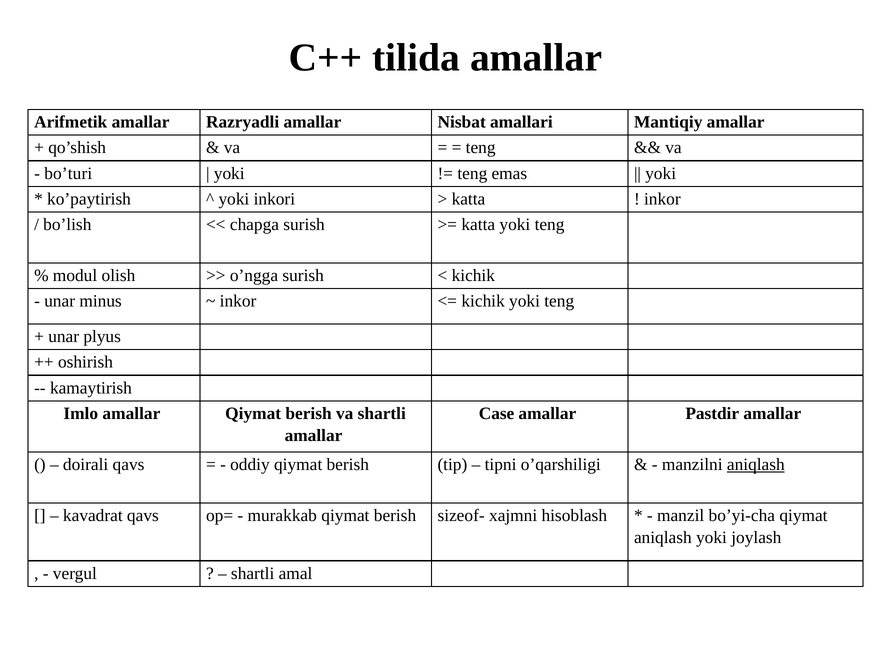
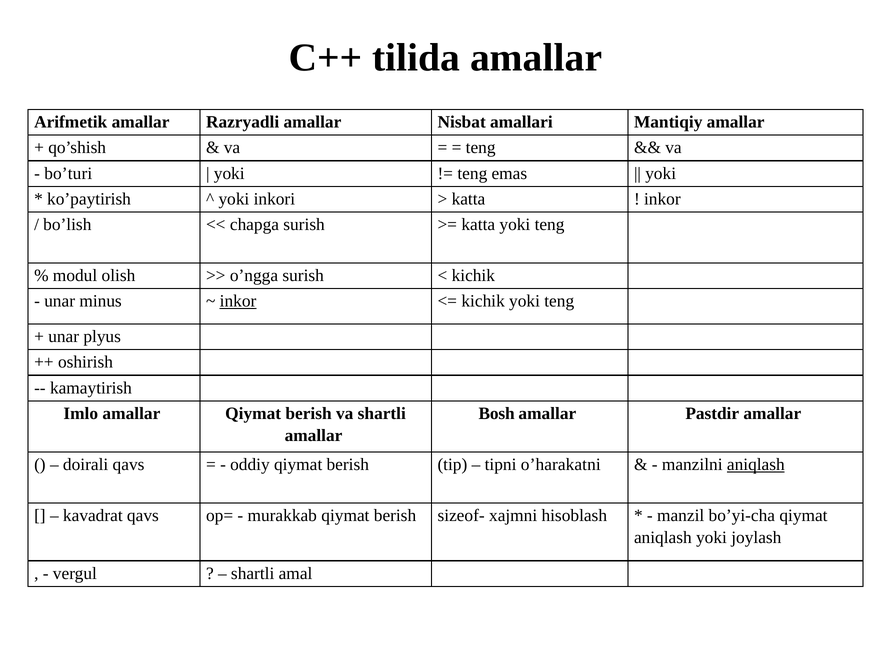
inkor underline: none -> present (238, 301)
Case: Case -> Bosh (497, 414)
o’qarshiligi: o’qarshiligi -> o’harakatni (561, 465)
